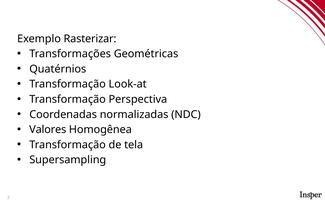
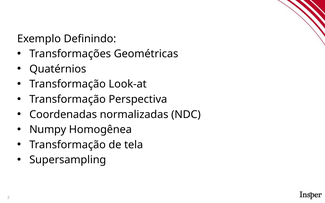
Rasterizar: Rasterizar -> Definindo (90, 39)
Valores: Valores -> Numpy (48, 130)
